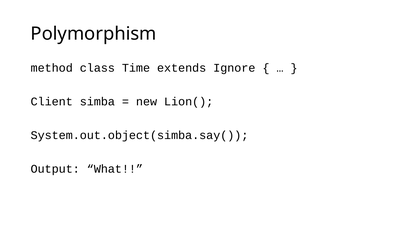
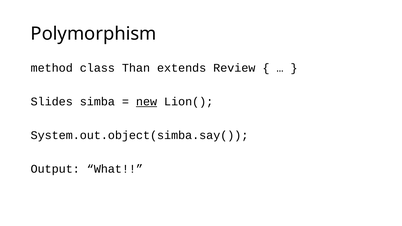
Time: Time -> Than (136, 68)
Ignore: Ignore -> Review (234, 68)
Client: Client -> Slides (52, 102)
new underline: none -> present (147, 102)
